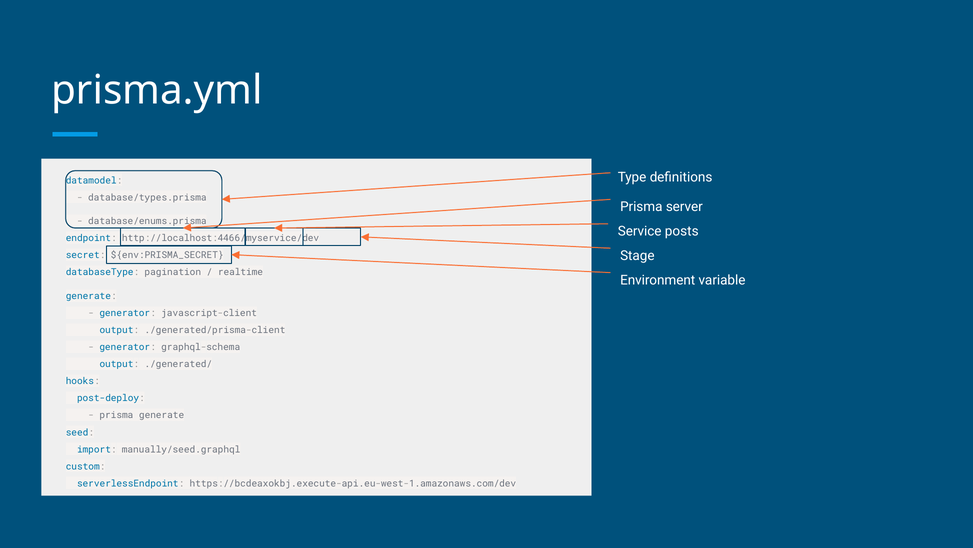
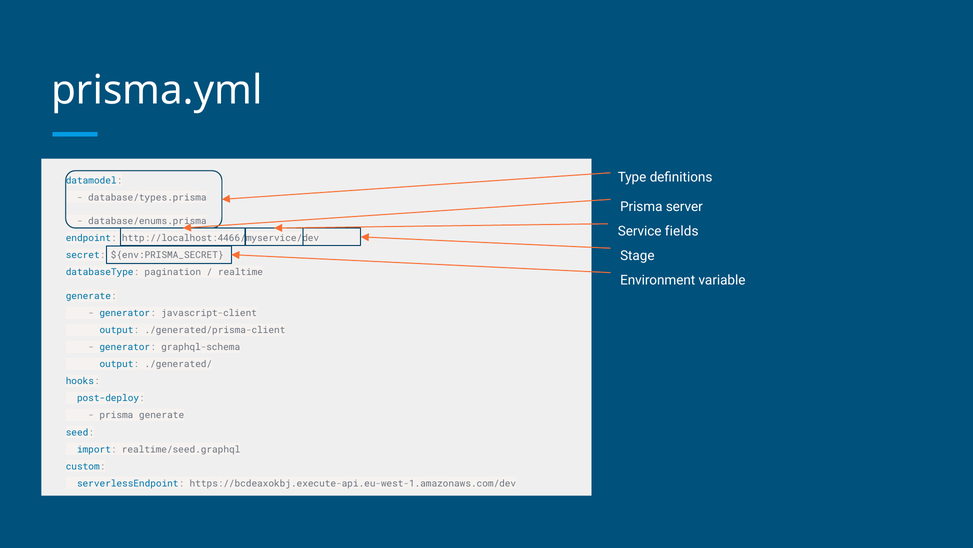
posts: posts -> fields (682, 231)
manually/seed.graphql: manually/seed.graphql -> realtime/seed.graphql (181, 449)
